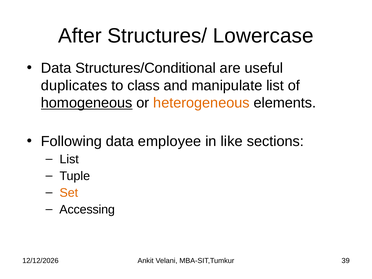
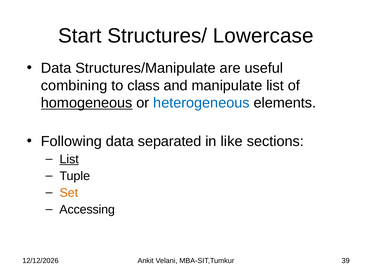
After: After -> Start (80, 36)
Structures/Conditional: Structures/Conditional -> Structures/Manipulate (146, 68)
duplicates: duplicates -> combining (74, 86)
heterogeneous colour: orange -> blue (201, 103)
employee: employee -> separated (170, 141)
List underline: none -> present (69, 159)
